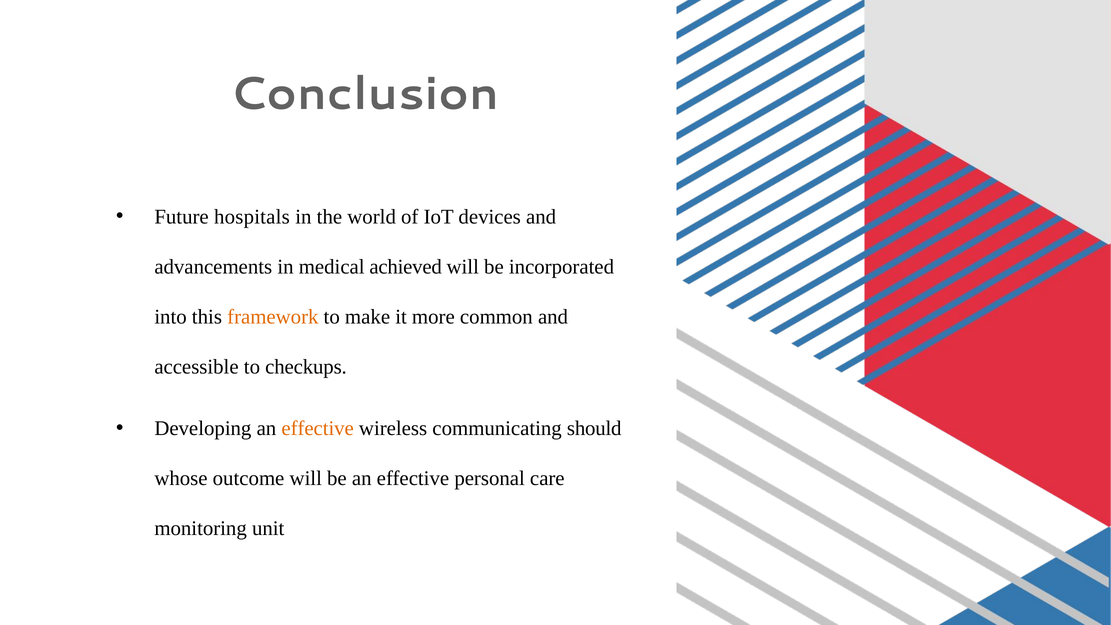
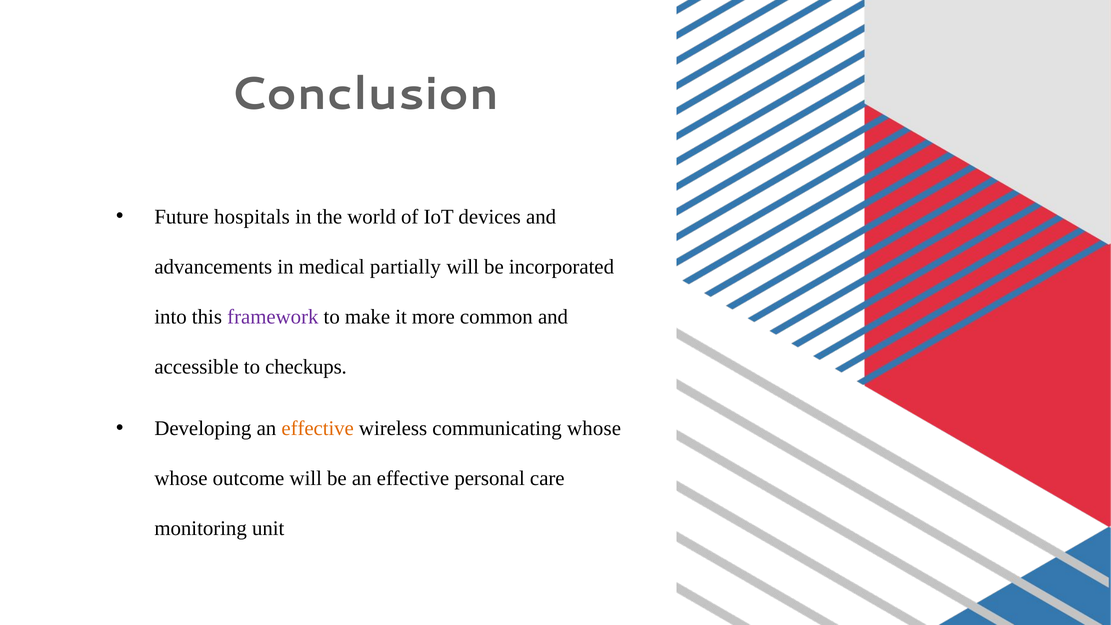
achieved: achieved -> partially (405, 267)
framework colour: orange -> purple (273, 317)
communicating should: should -> whose (594, 428)
